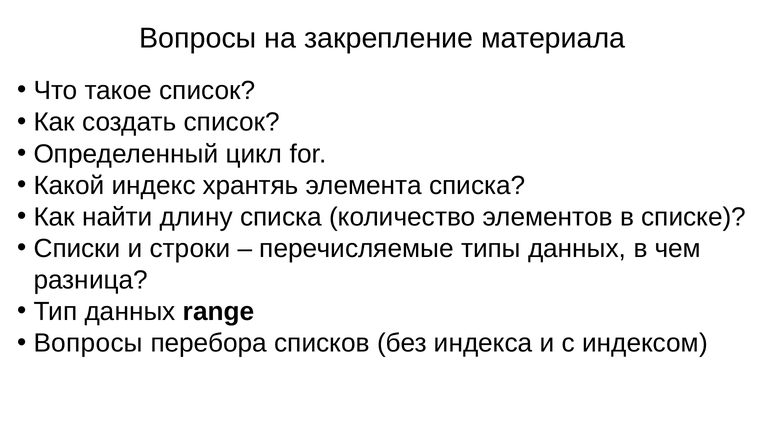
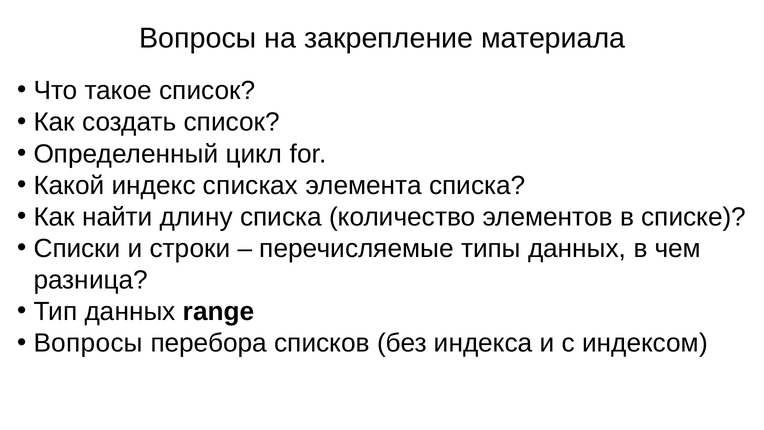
хрантяь: хрантяь -> списках (251, 185)
